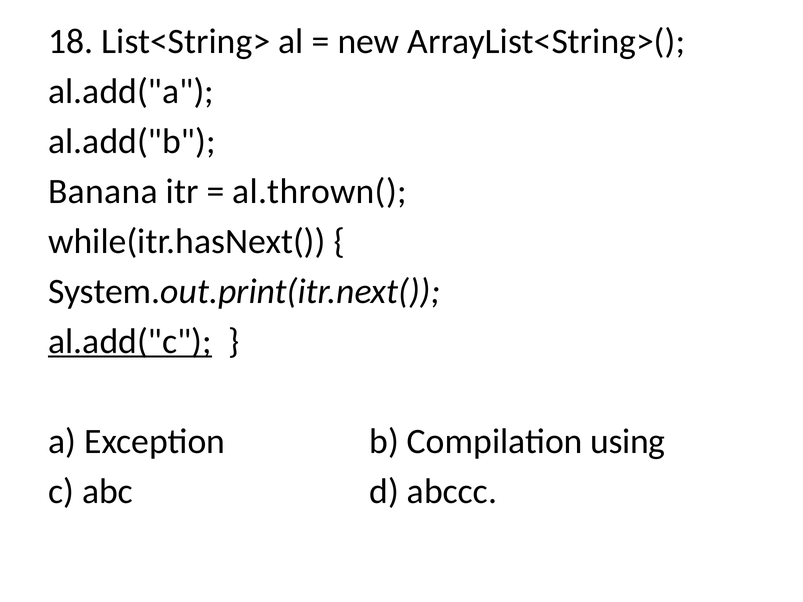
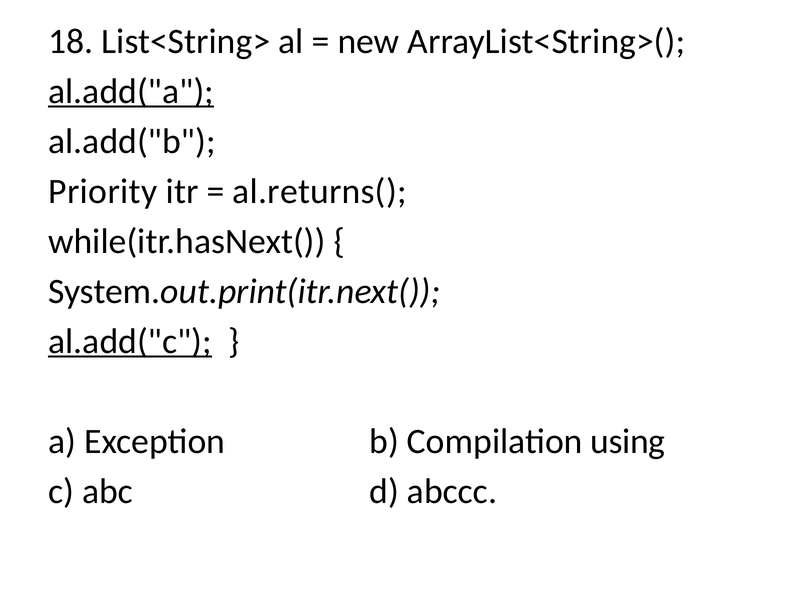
al.add("a underline: none -> present (131, 91)
Banana: Banana -> Priority (103, 191)
al.thrown(: al.thrown( -> al.returns( (320, 191)
